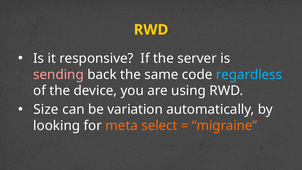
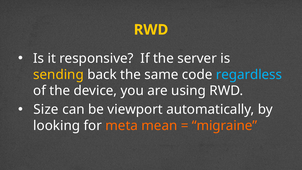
sending colour: pink -> yellow (58, 75)
variation: variation -> viewport (135, 109)
select: select -> mean (159, 126)
